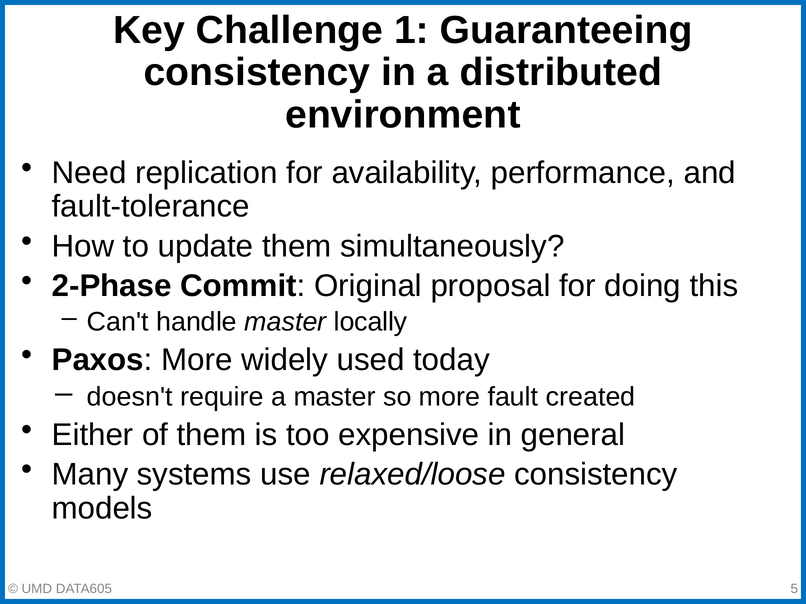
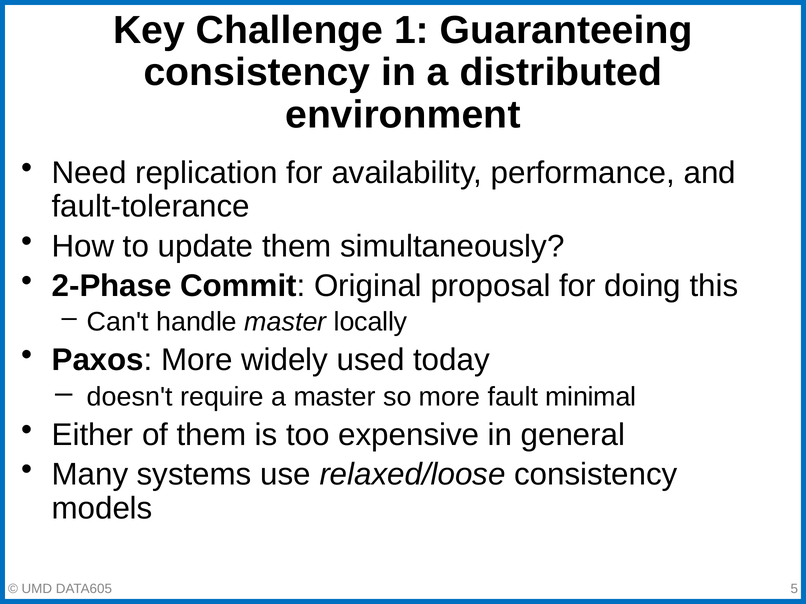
created: created -> minimal (591, 397)
